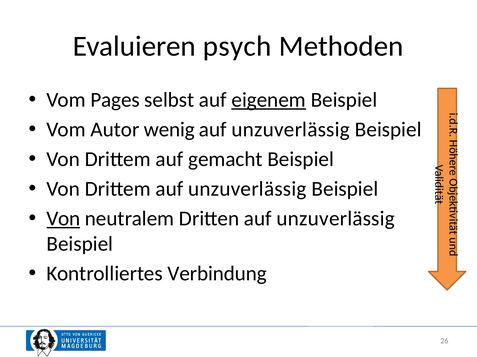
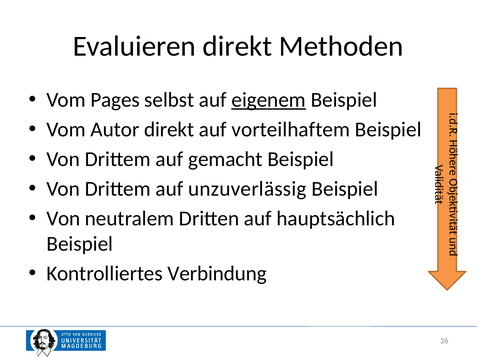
Evaluieren psych: psych -> direkt (237, 46)
Autor wenig: wenig -> direkt (169, 130)
unzuverlässig: unzuverlässig -> vorteilhaftem (291, 130)
Von underline: present -> none (63, 219)
Dritten auf unzuverlässig: unzuverlässig -> hauptsächlich (336, 219)
